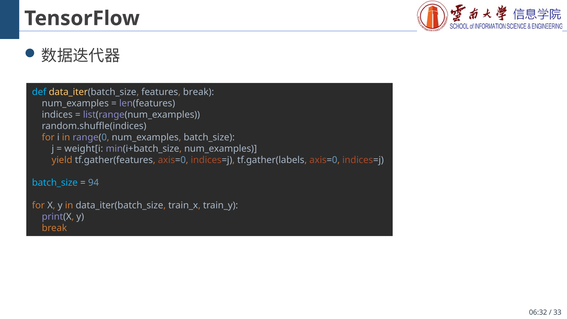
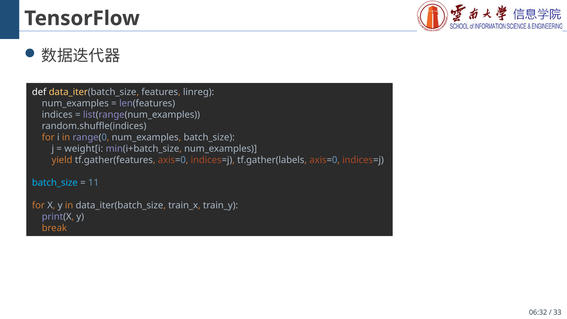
def colour: light blue -> white (39, 92)
features break: break -> linreg (199, 92)
94: 94 -> 11 (94, 183)
